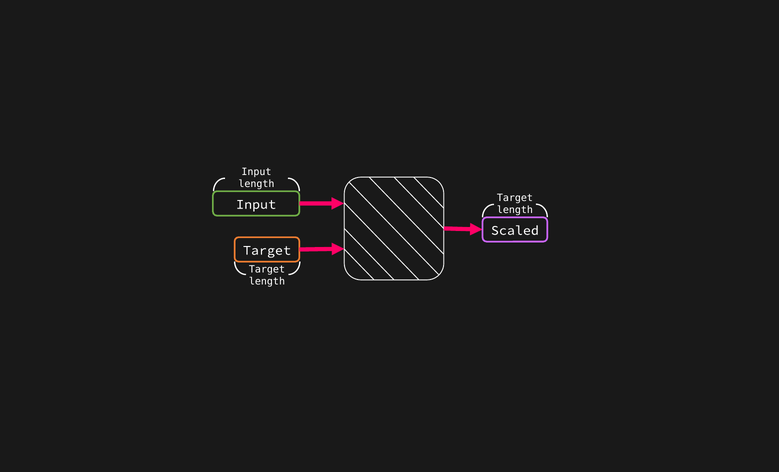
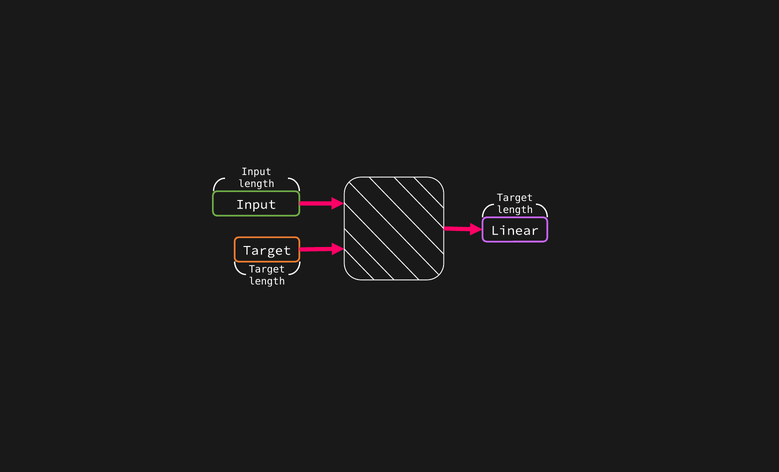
Scaled: Scaled -> Linear (515, 230)
